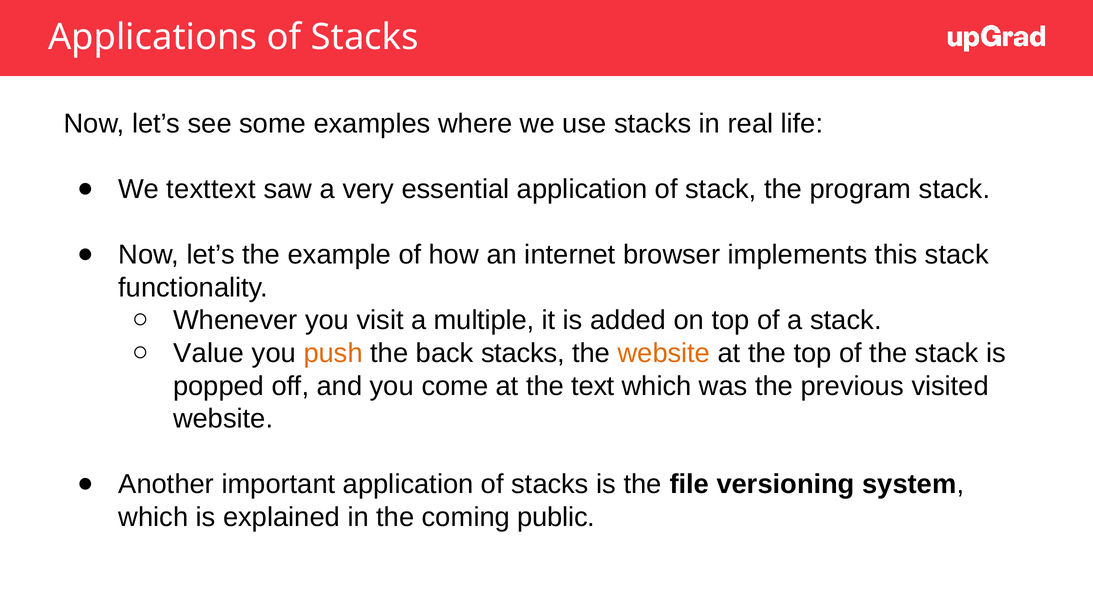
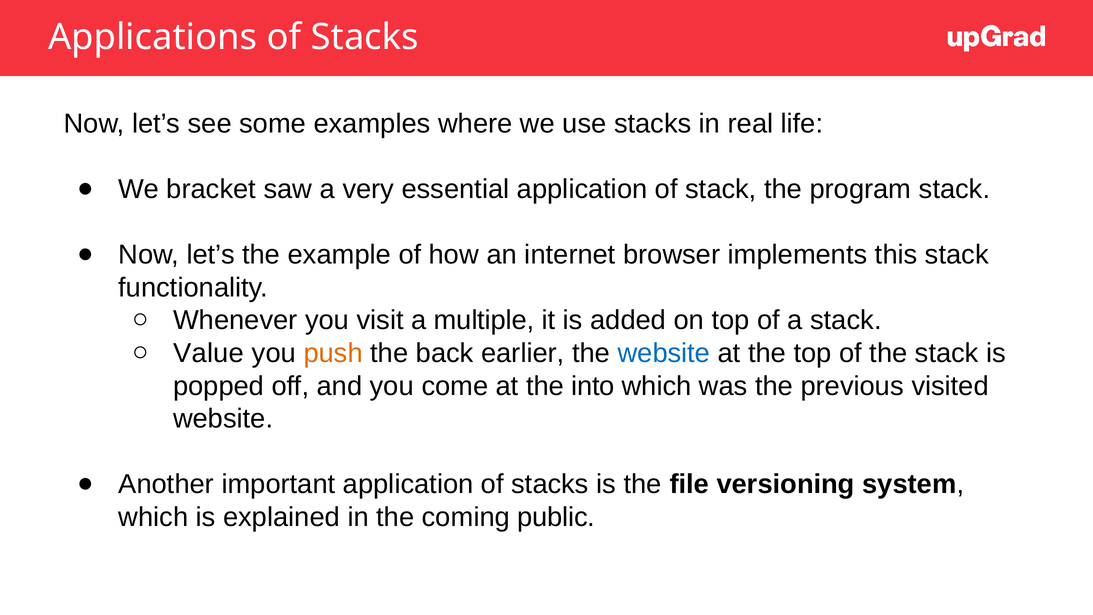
texttext: texttext -> bracket (211, 189)
back stacks: stacks -> earlier (523, 353)
website colour: orange -> blue (664, 353)
text: text -> into (593, 386)
